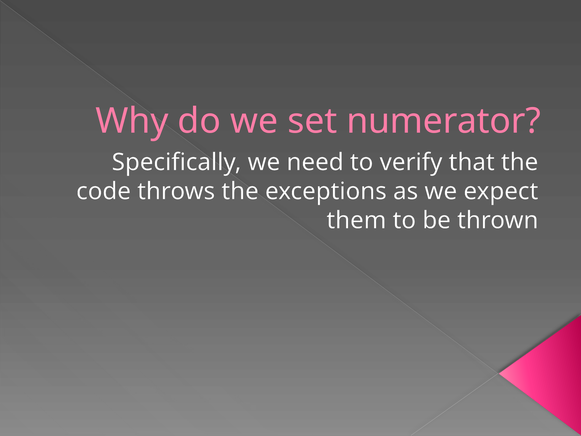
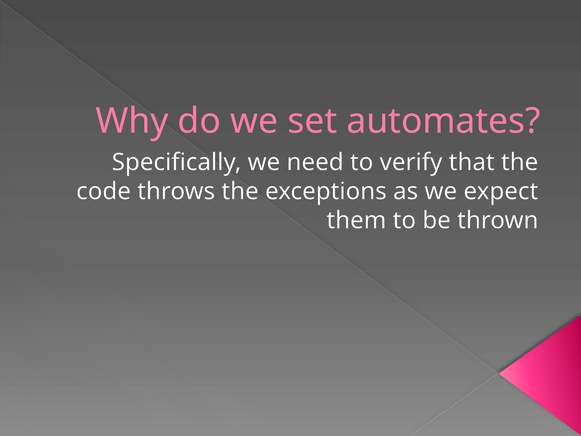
numerator: numerator -> automates (444, 121)
